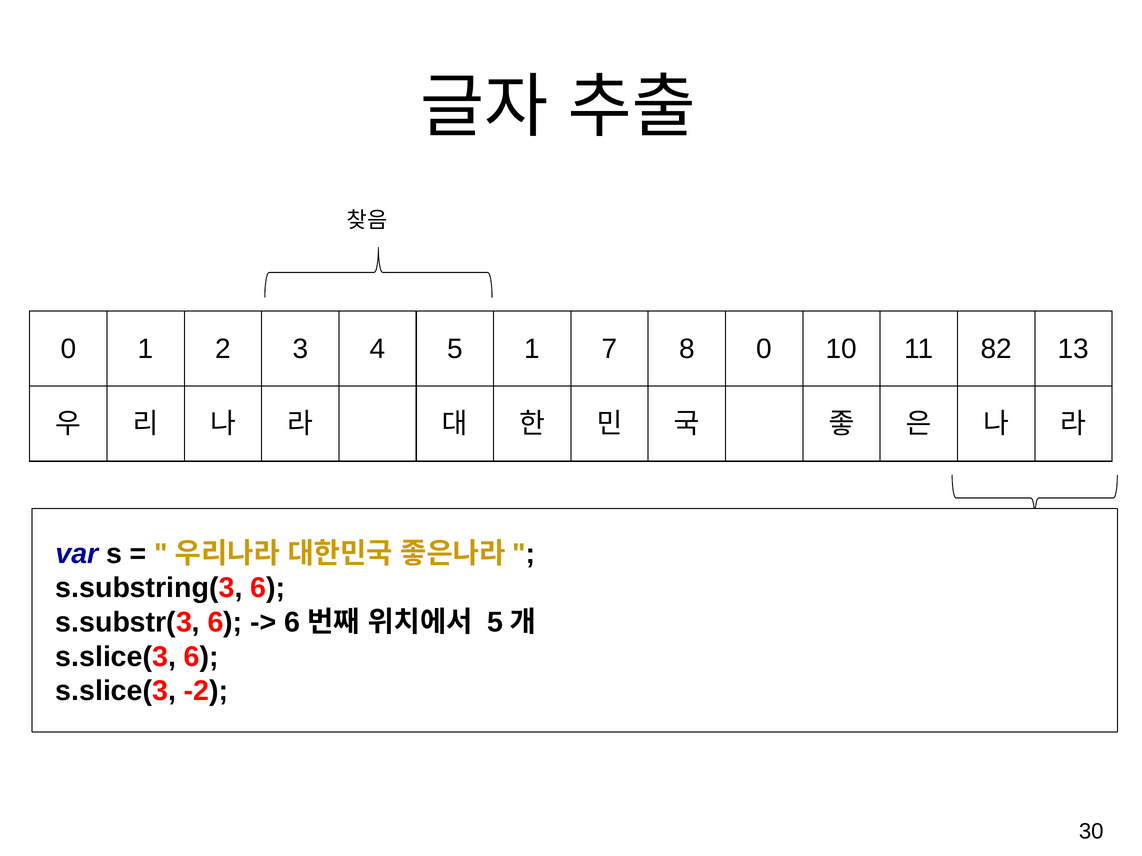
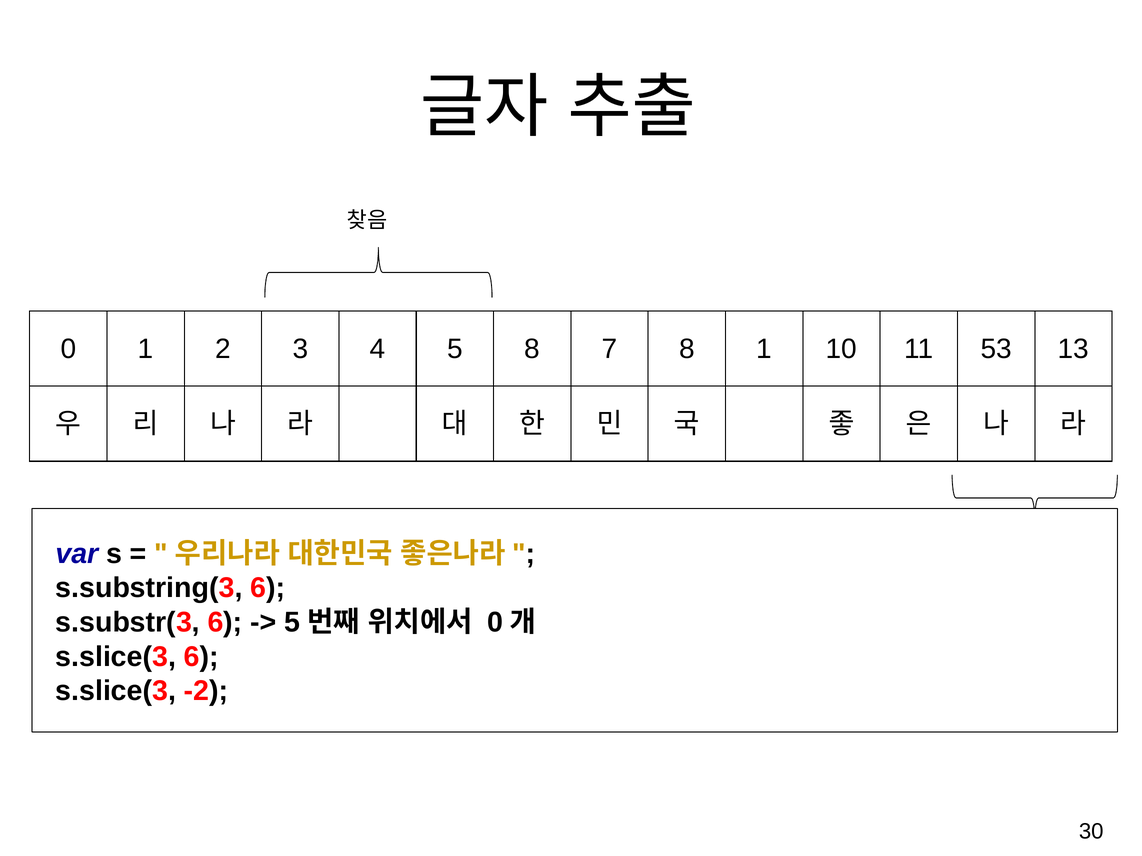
5 1: 1 -> 8 (532, 349)
8 0: 0 -> 1 (764, 349)
82: 82 -> 53 (996, 349)
6: 6 -> 5 (292, 623)
5: 5 -> 0 (495, 623)
